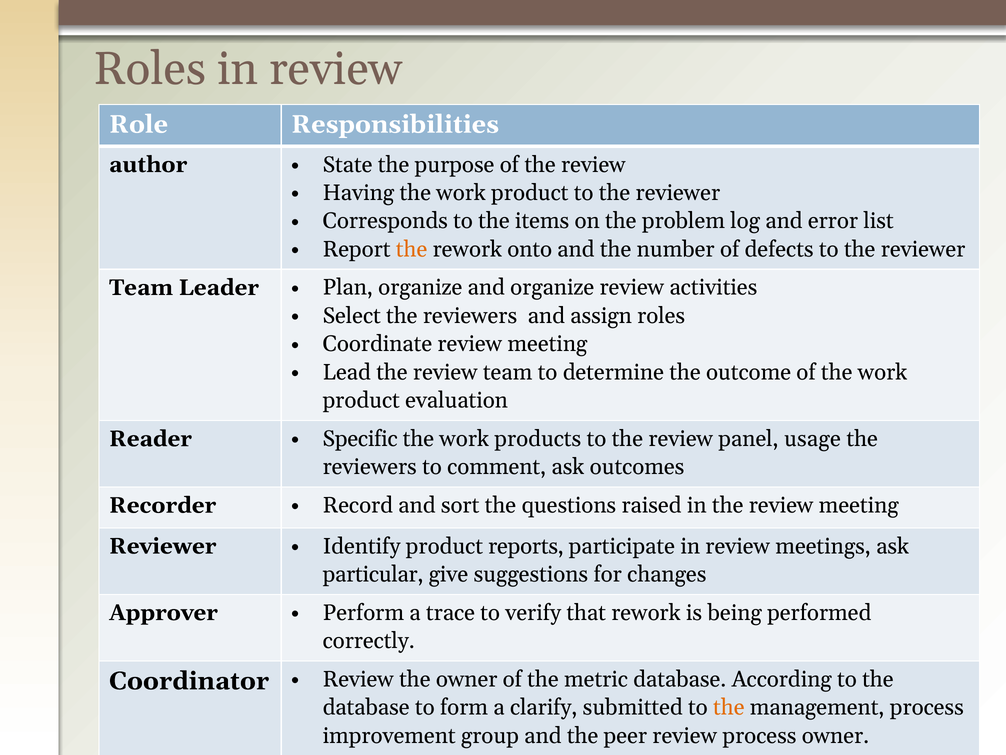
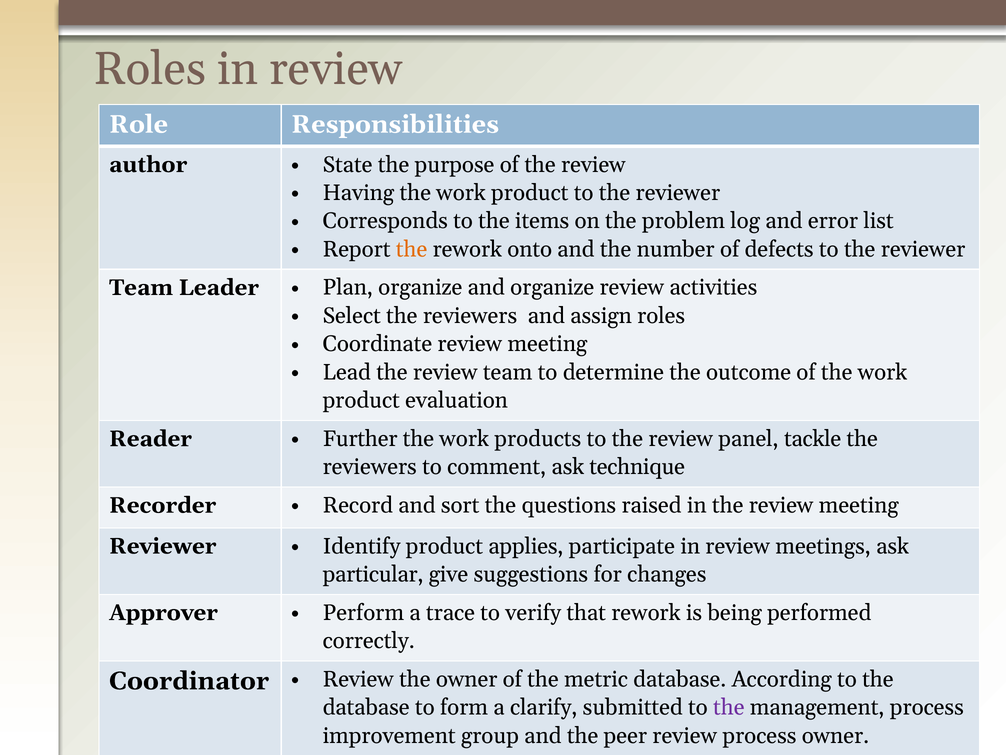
Specific: Specific -> Further (360, 439)
usage: usage -> tackle (813, 439)
outcomes: outcomes -> technique (637, 467)
reports: reports -> applies (526, 546)
the colour: orange -> purple (729, 707)
